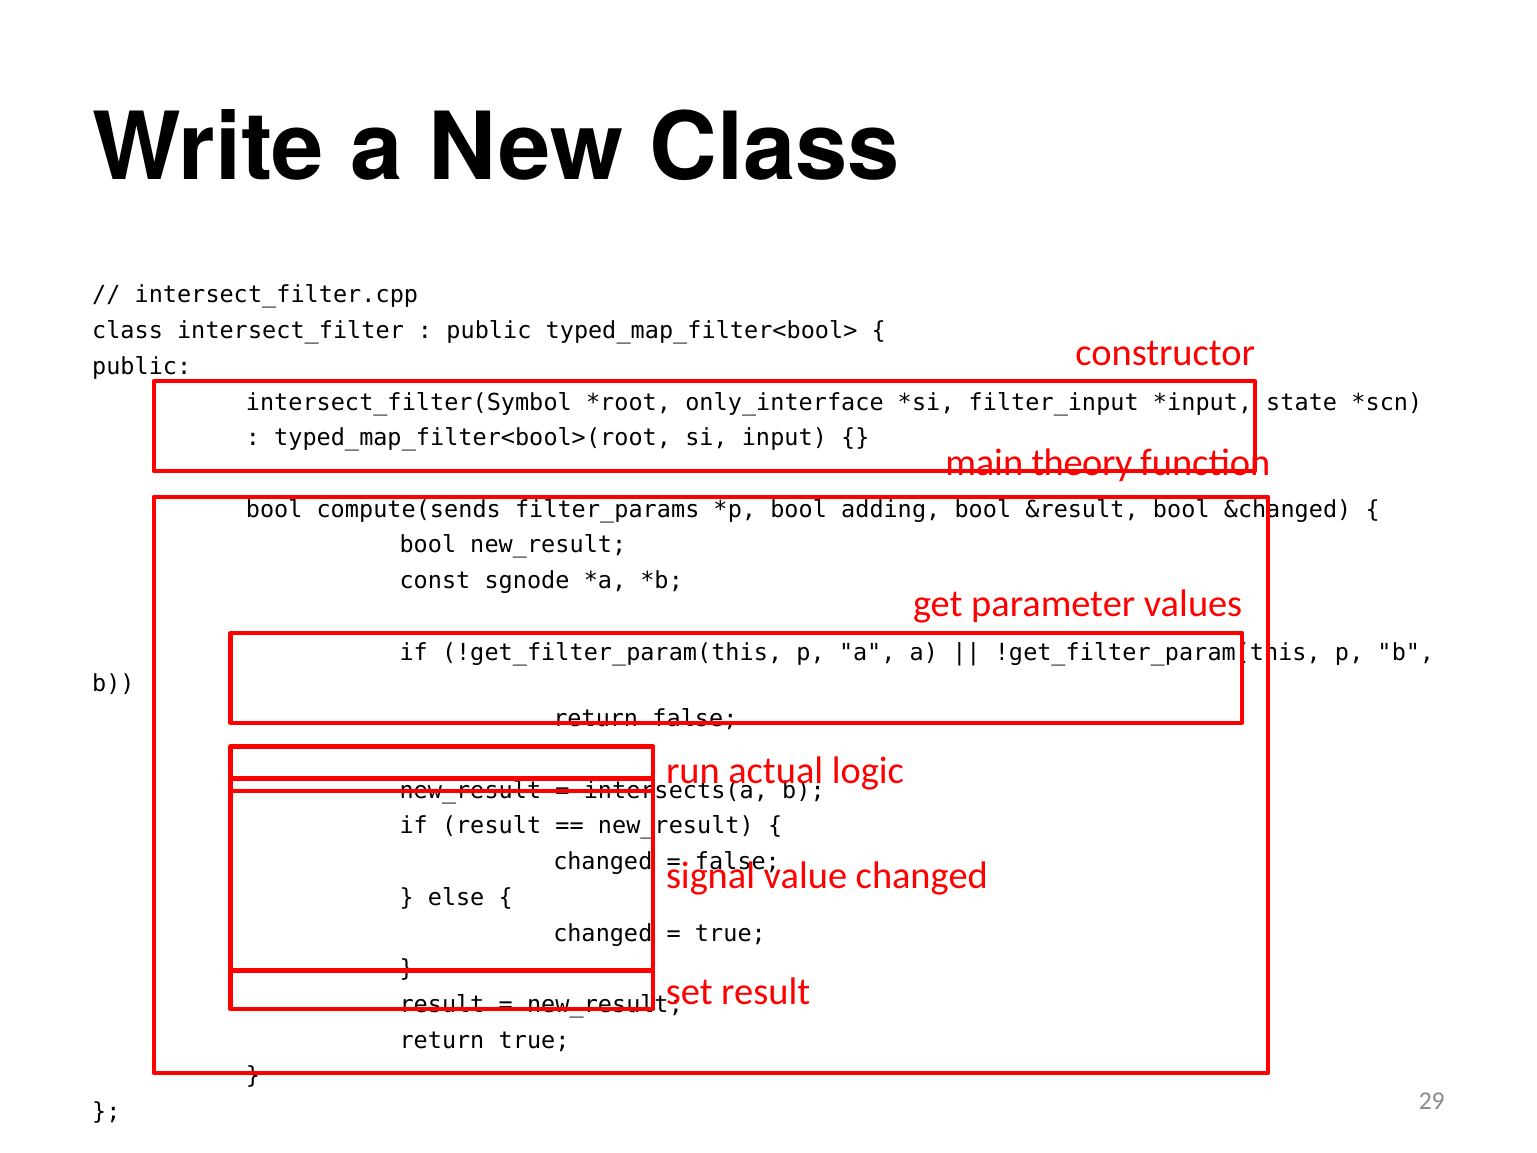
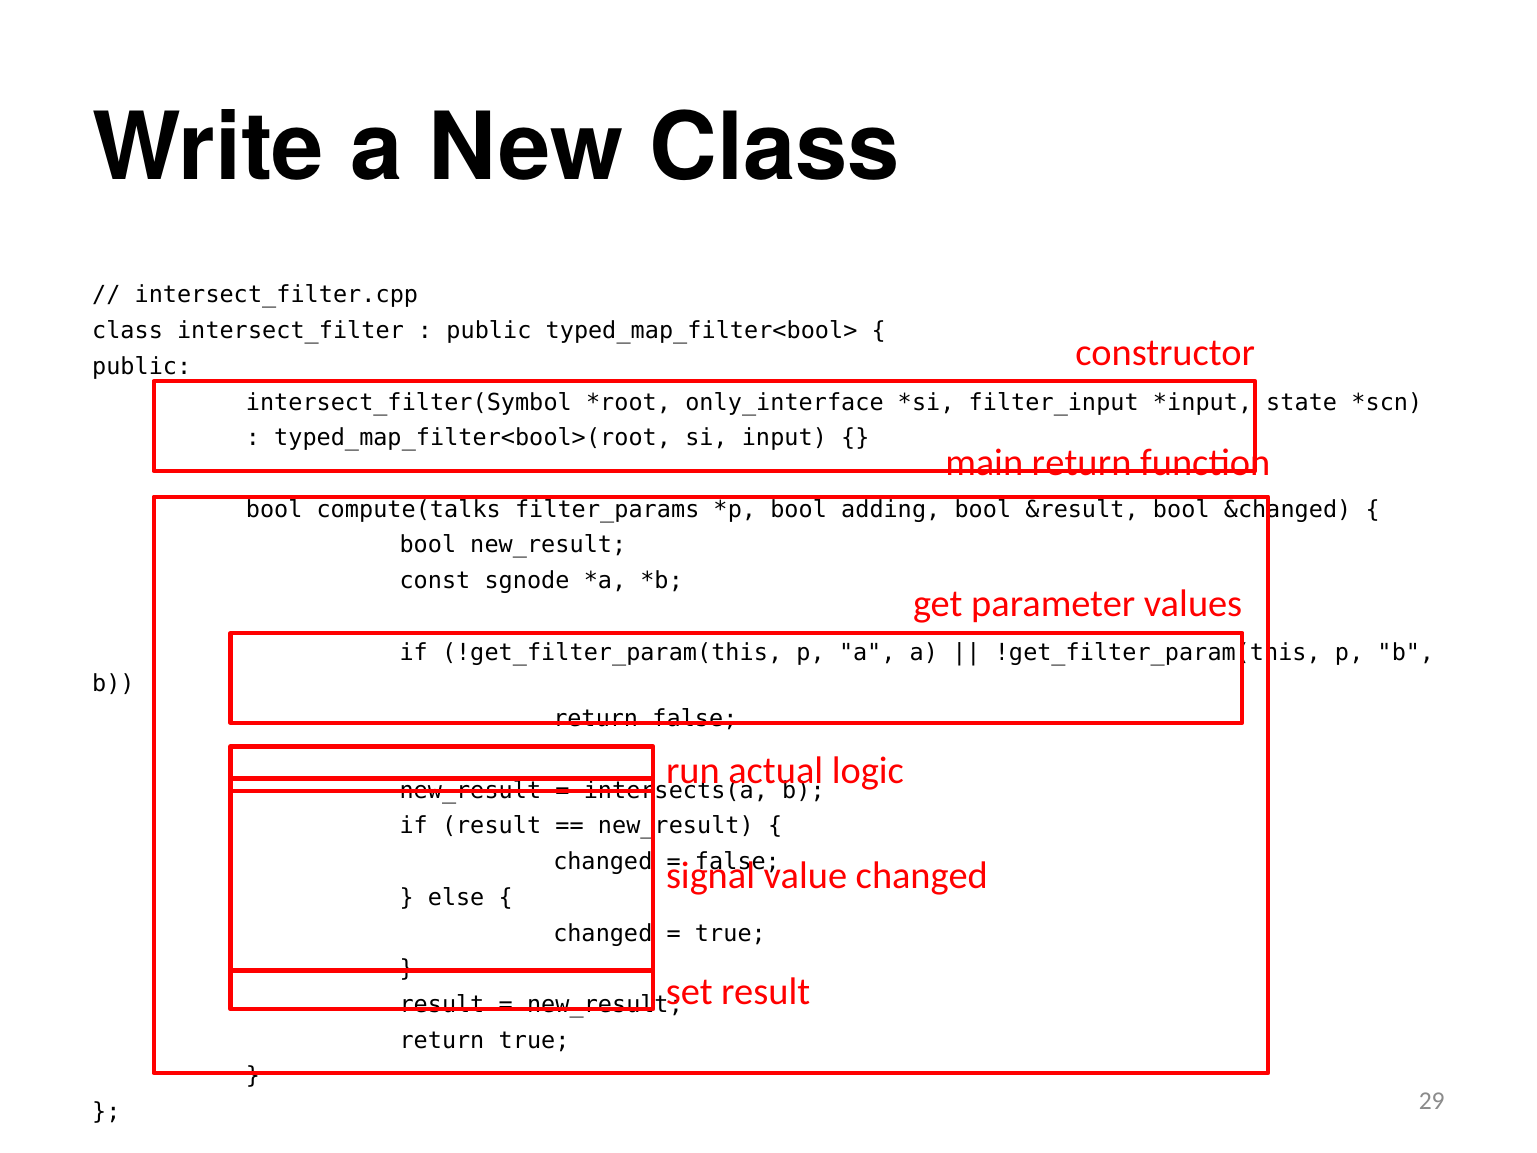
main theory: theory -> return (1082, 462)
compute(sends: compute(sends -> compute(talks (409, 509)
